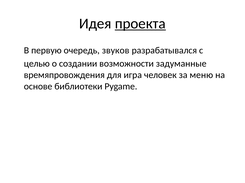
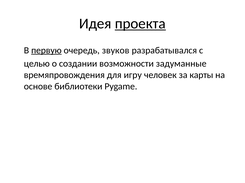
первую underline: none -> present (46, 50)
игра: игра -> игру (133, 75)
меню: меню -> карты (201, 75)
